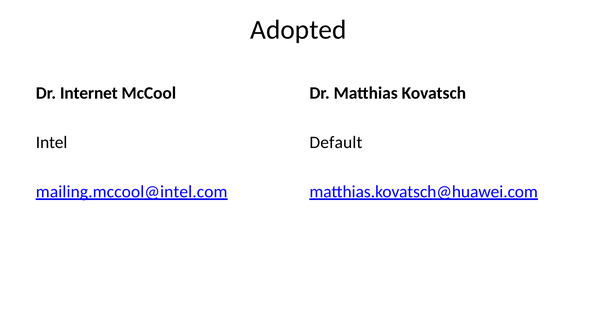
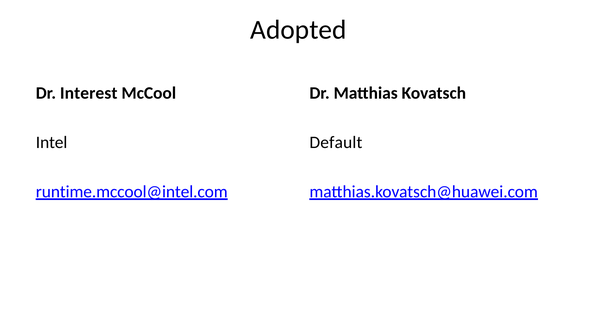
Internet: Internet -> Interest (89, 93)
mailing.mccool@intel.com: mailing.mccool@intel.com -> runtime.mccool@intel.com (132, 191)
